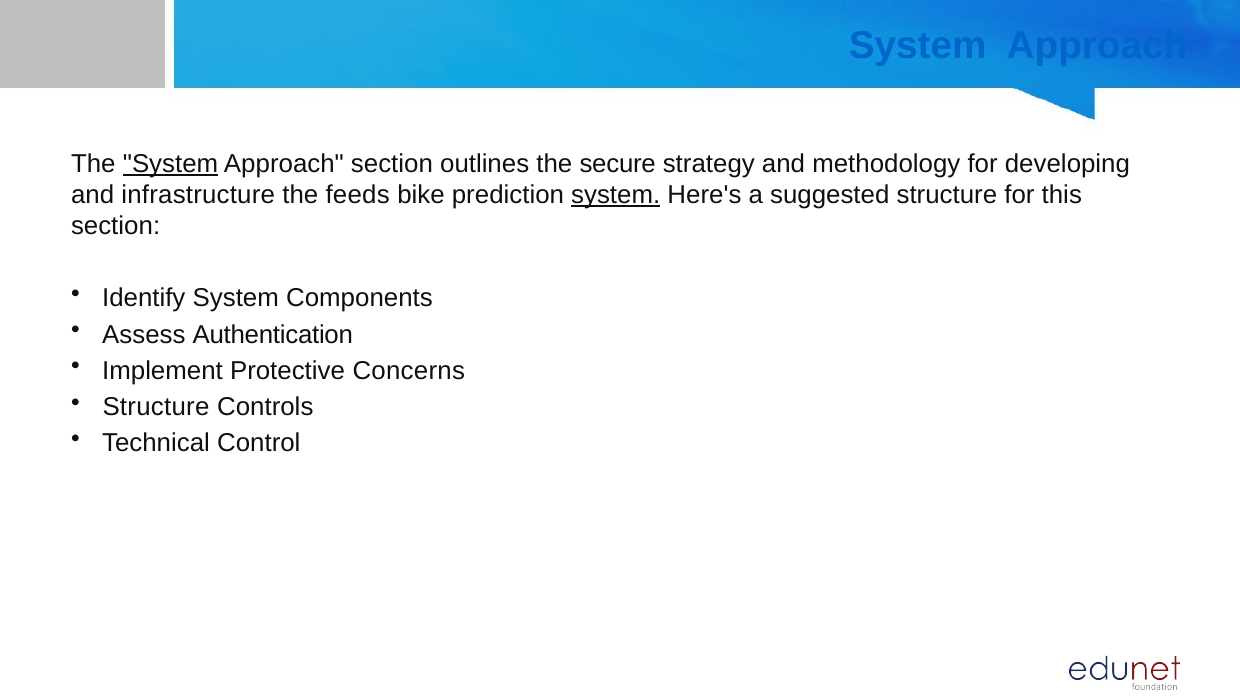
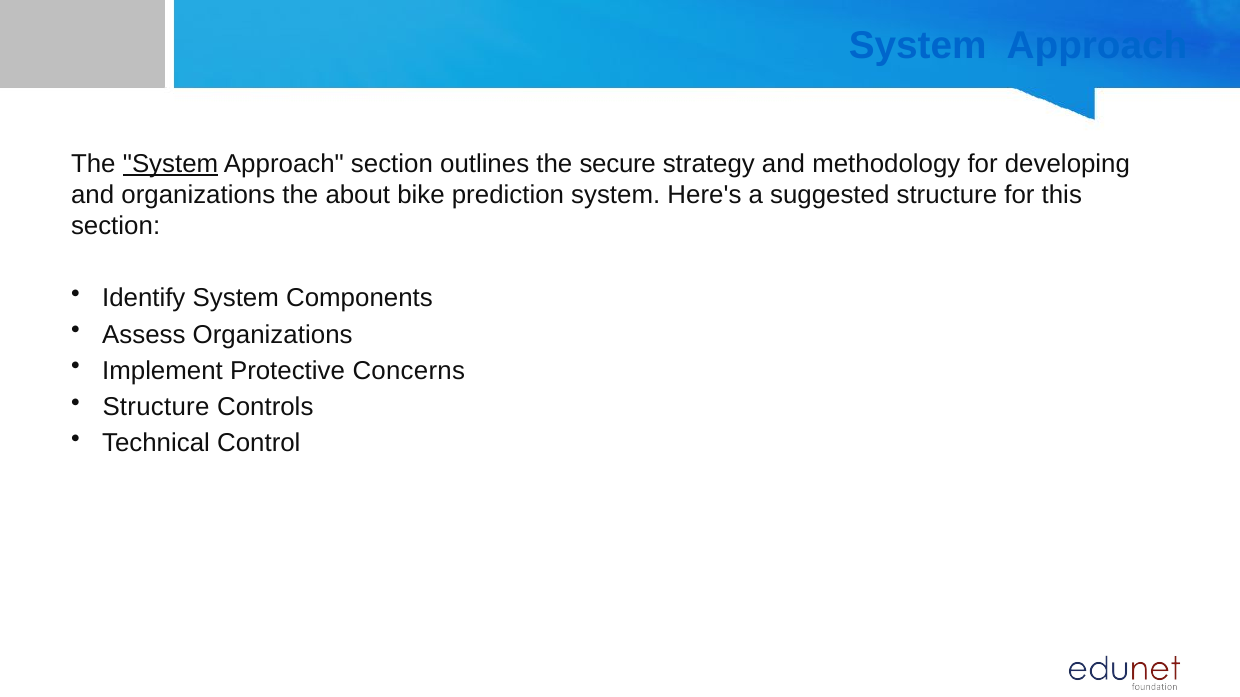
and infrastructure: infrastructure -> organizations (198, 195)
feeds: feeds -> about (358, 195)
system underline: present -> none (616, 195)
Assess Authentication: Authentication -> Organizations (273, 335)
